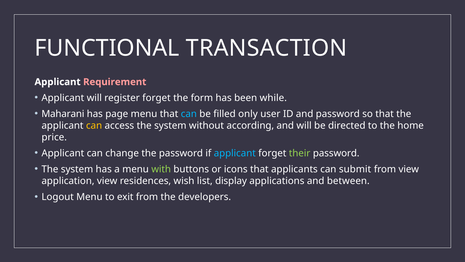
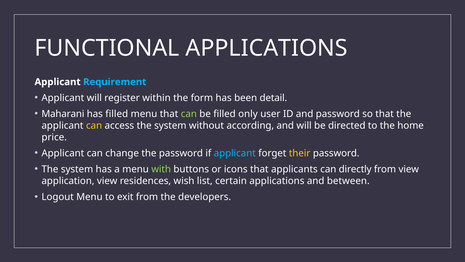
FUNCTIONAL TRANSACTION: TRANSACTION -> APPLICATIONS (267, 48)
Requirement colour: pink -> light blue (115, 82)
register forget: forget -> within (156, 98)
while: while -> detail (273, 98)
has page: page -> filled (117, 114)
can colour: light blue -> light green (189, 114)
their colour: light green -> yellow (300, 153)
submit: submit -> directly (355, 169)
display: display -> certain (231, 181)
